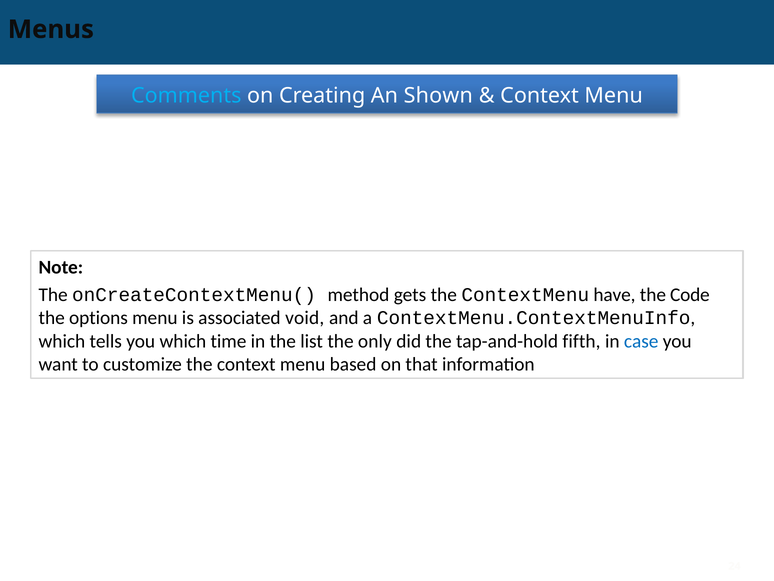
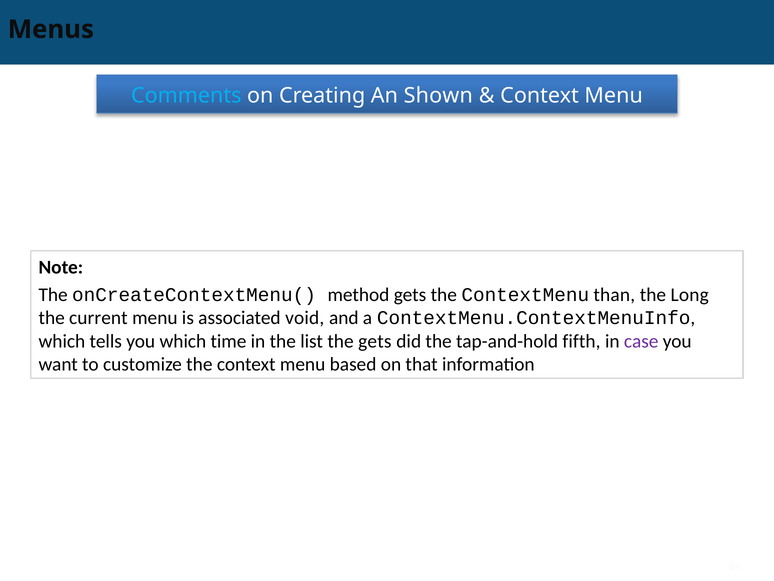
have: have -> than (614, 294)
Code: Code -> Long (690, 294)
options: options -> current (98, 318)
the only: only -> gets (375, 341)
case colour: blue -> purple (641, 341)
